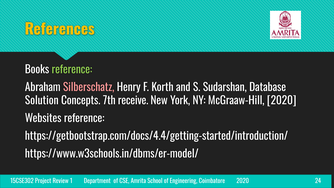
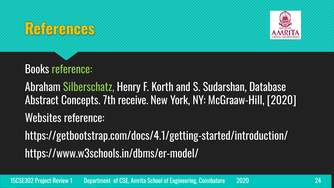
Silberschatz colour: pink -> light green (89, 87)
Solution: Solution -> Abstract (42, 101)
https://getbootstrap.com/docs/4.4/getting-started/introduction/: https://getbootstrap.com/docs/4.4/getting-started/introduction/ -> https://getbootstrap.com/docs/4.1/getting-started/introduction/ (156, 136)
